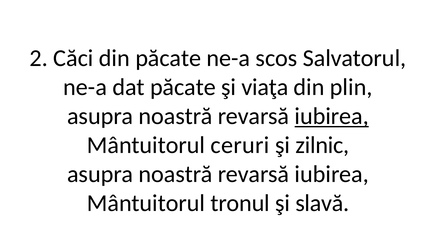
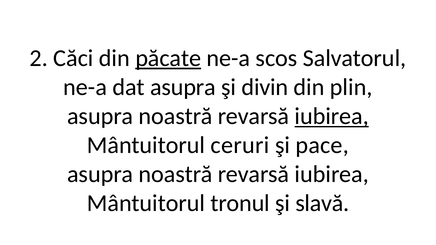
păcate underline: none -> present (168, 58)
dat păcate: păcate -> asupra (183, 87)
viaţa: viaţa -> divin (265, 87)
zilnic: zilnic -> pace (322, 145)
